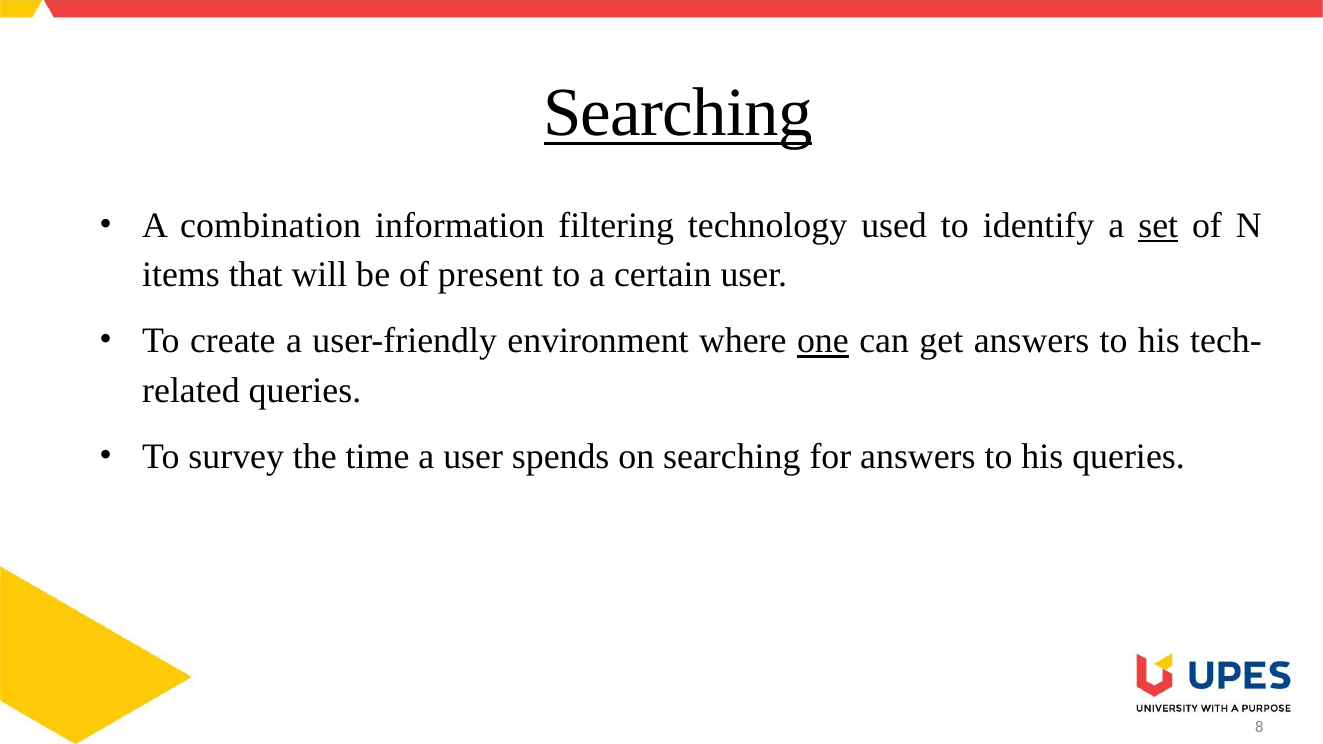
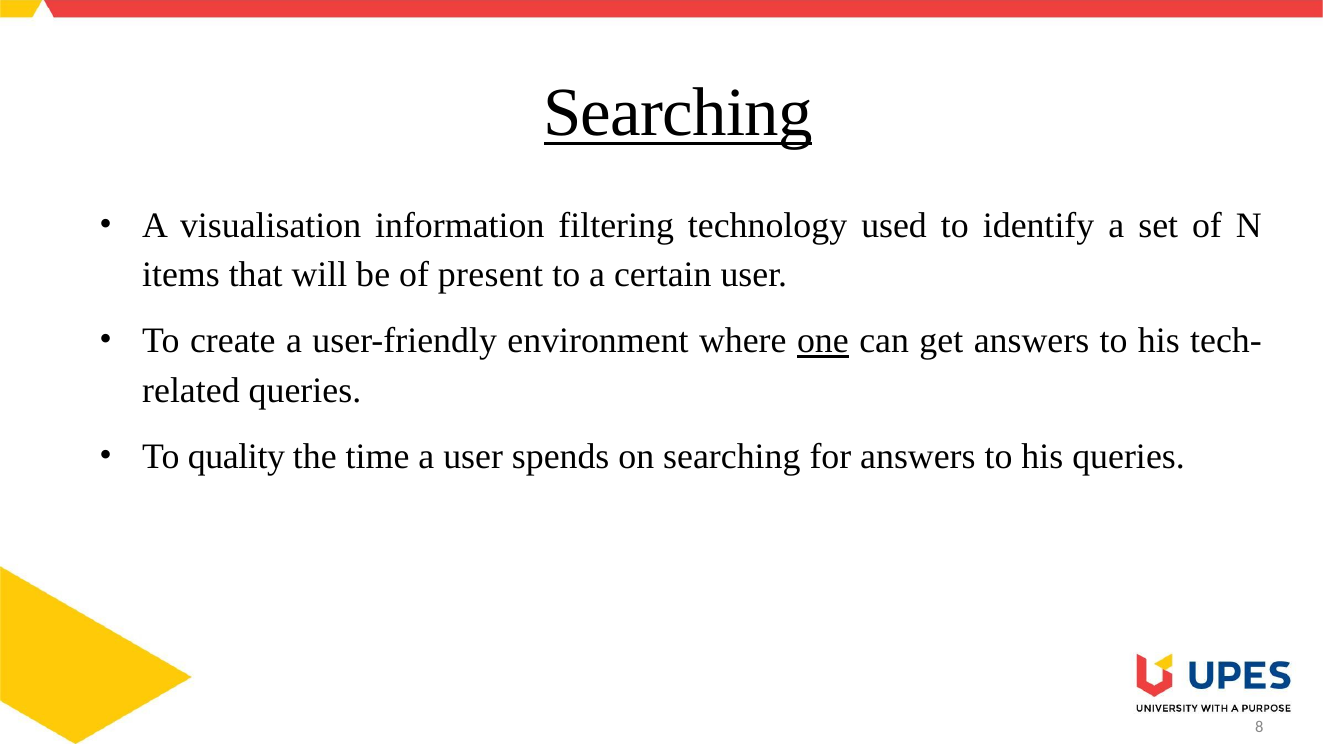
combination: combination -> visualisation (271, 226)
set underline: present -> none (1158, 226)
survey: survey -> quality (236, 457)
